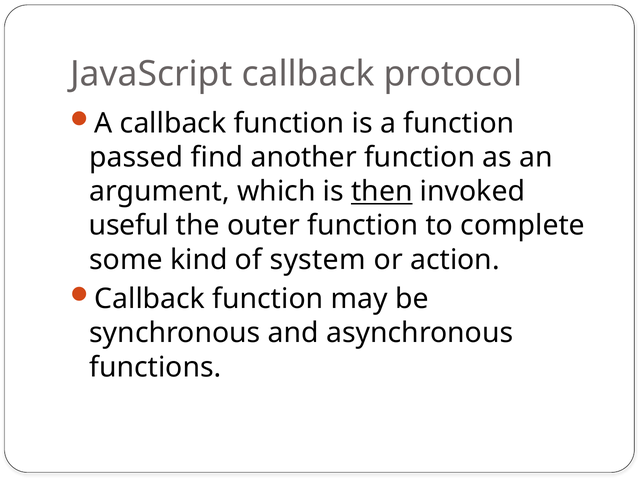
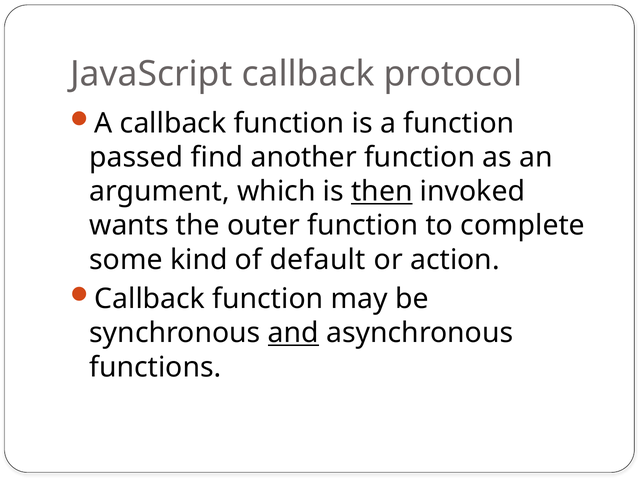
useful: useful -> wants (129, 226)
system: system -> default (318, 260)
and underline: none -> present (293, 333)
